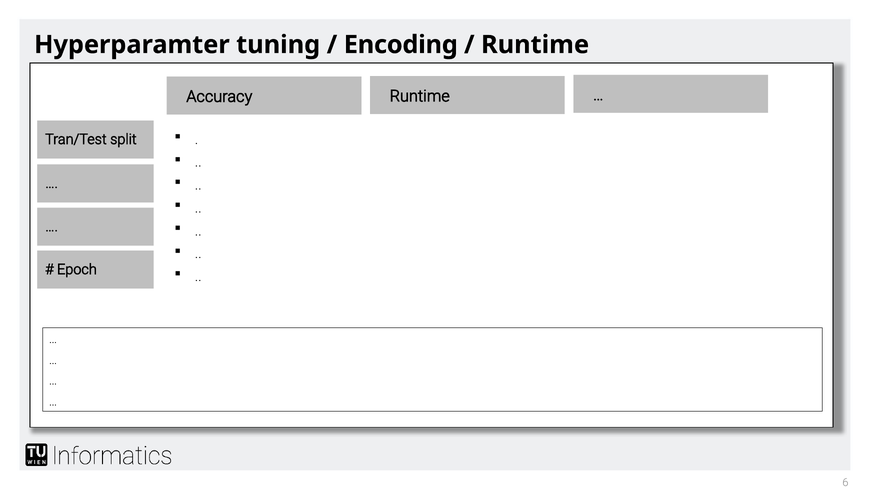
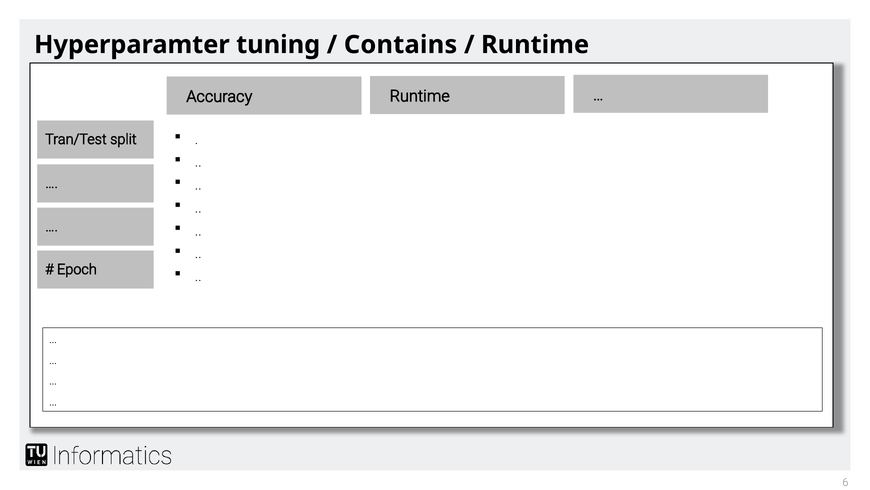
Encoding: Encoding -> Contains (401, 45)
